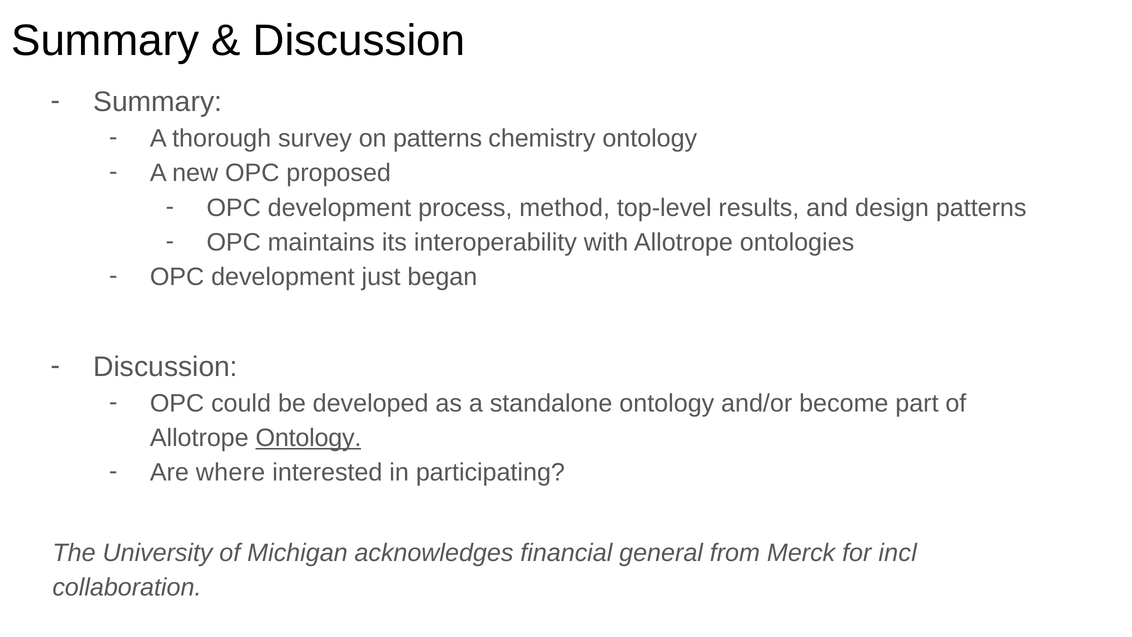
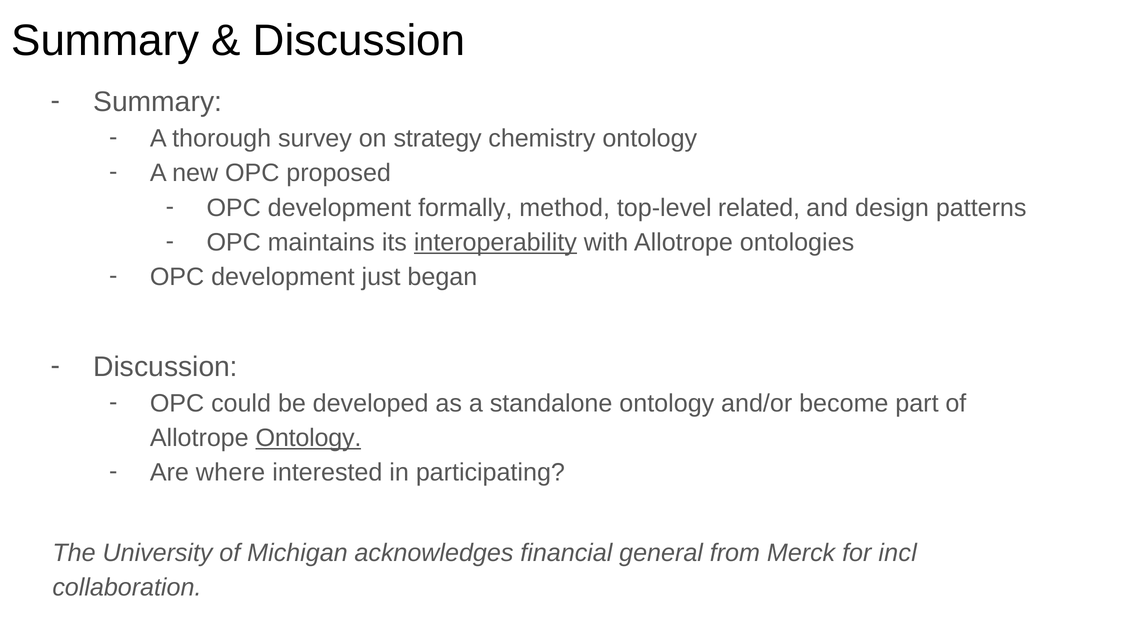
on patterns: patterns -> strategy (438, 138)
process: process -> formally (465, 208)
results: results -> related (759, 208)
interoperability underline: none -> present (495, 242)
